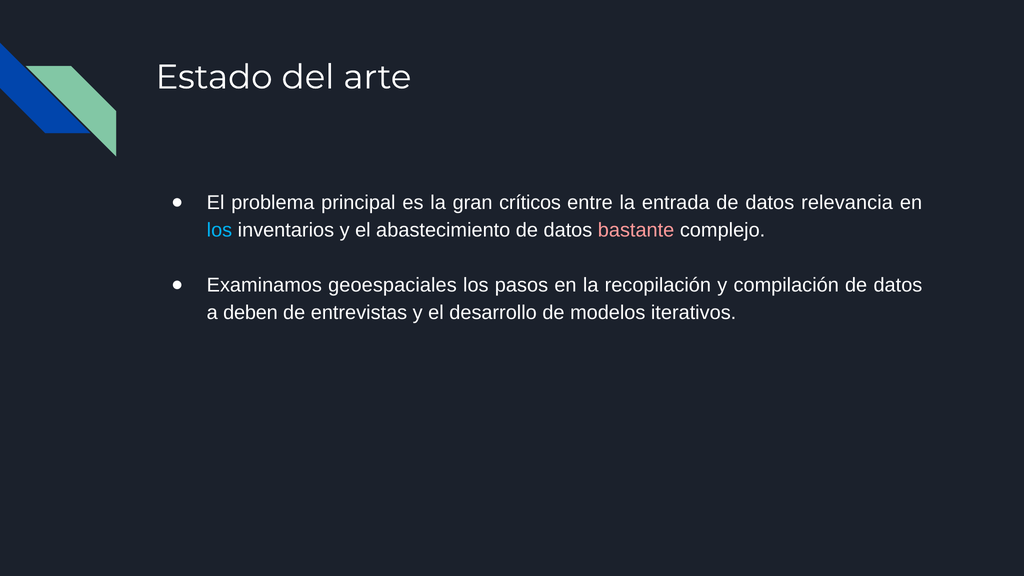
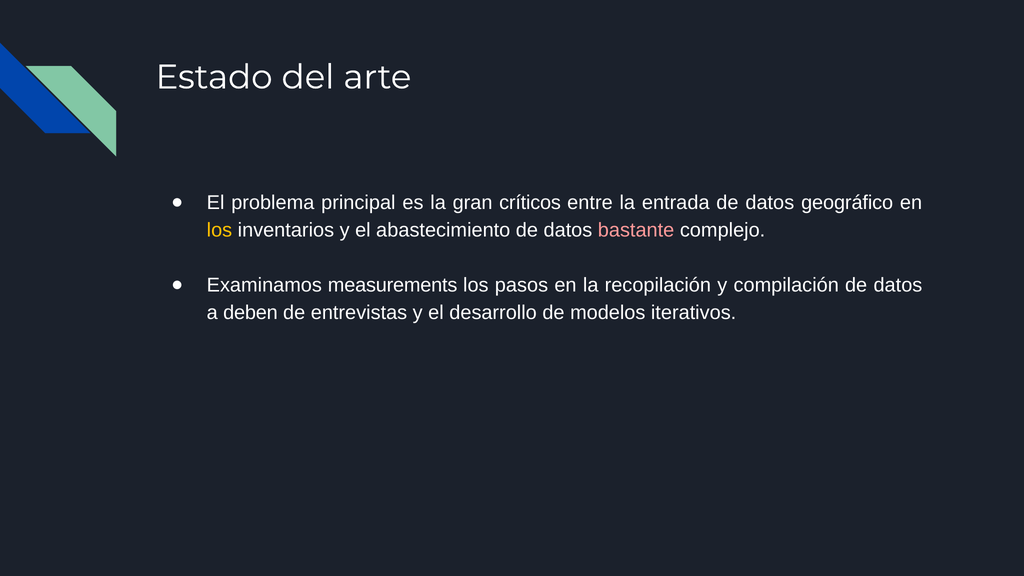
relevancia: relevancia -> geográfico (847, 203)
los colour: light blue -> yellow (219, 230)
geoespaciales: geoespaciales -> measurements (393, 285)
